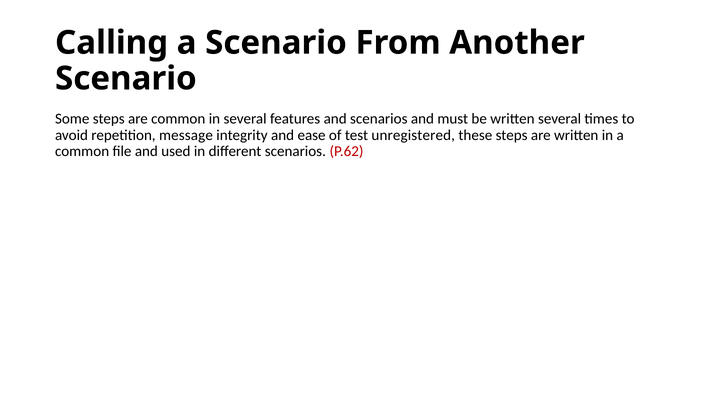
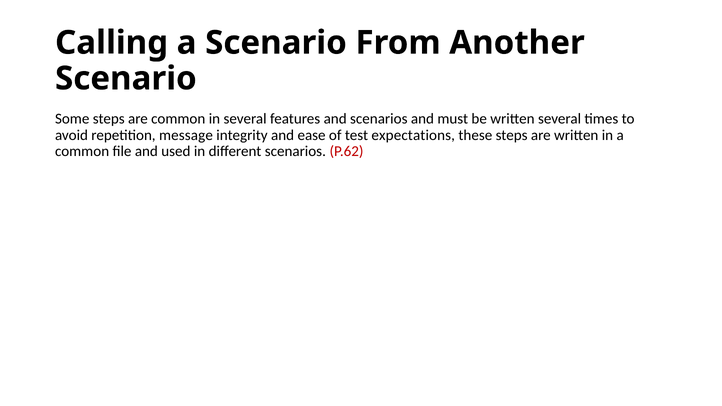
unregistered: unregistered -> expectations (413, 135)
